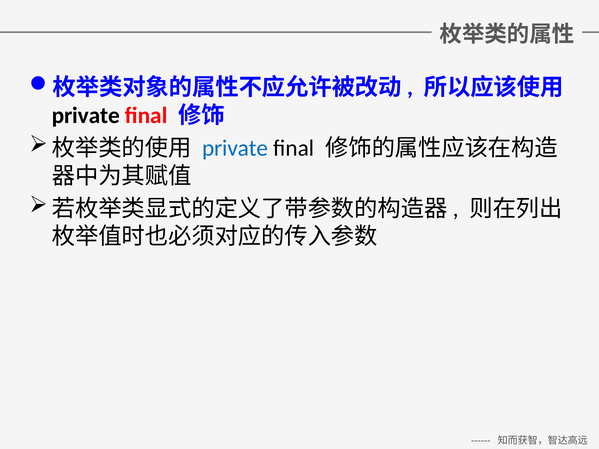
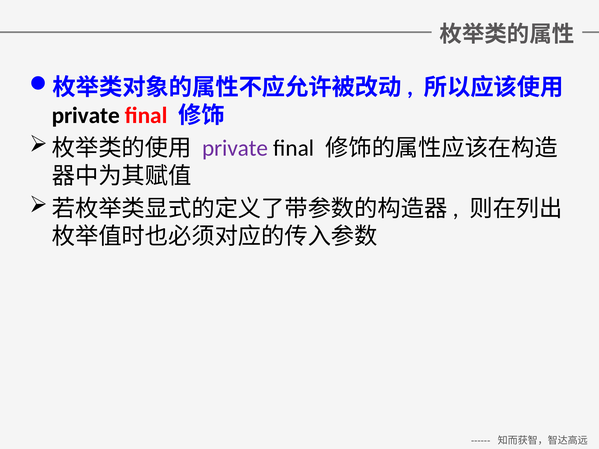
private colour: blue -> purple (235, 148)
